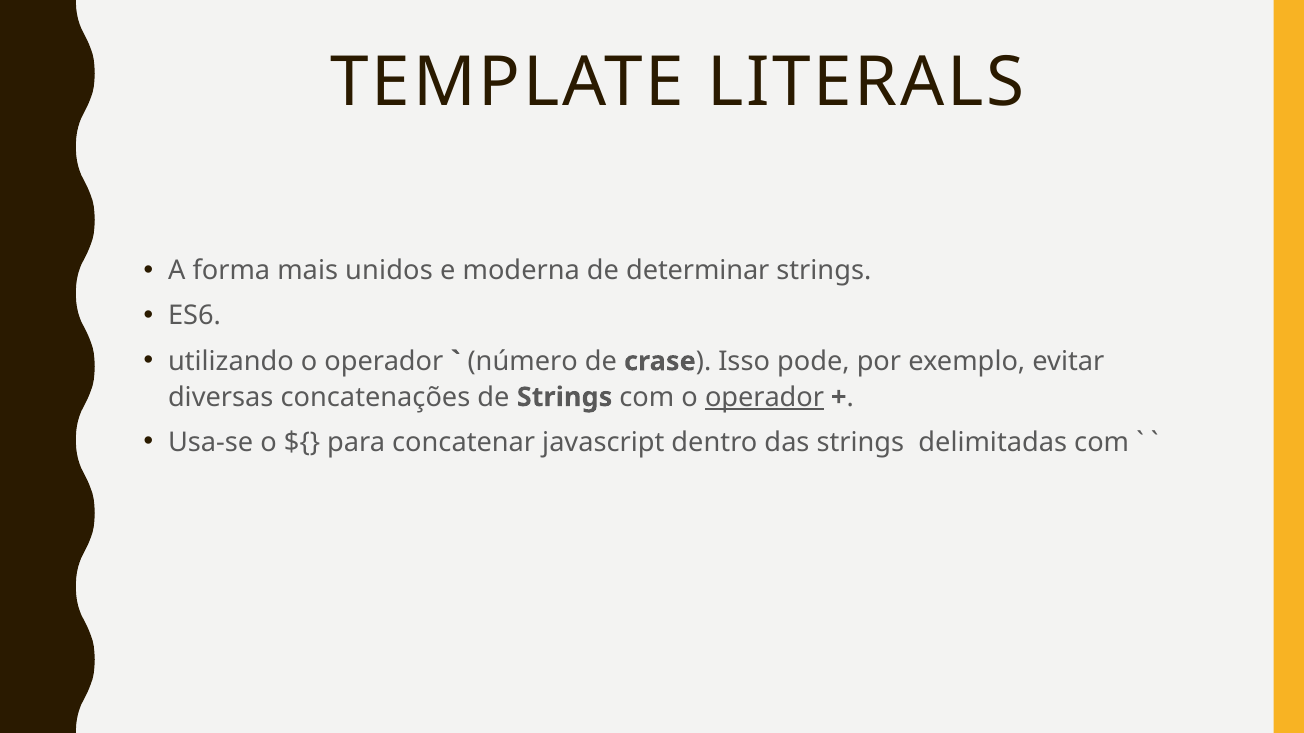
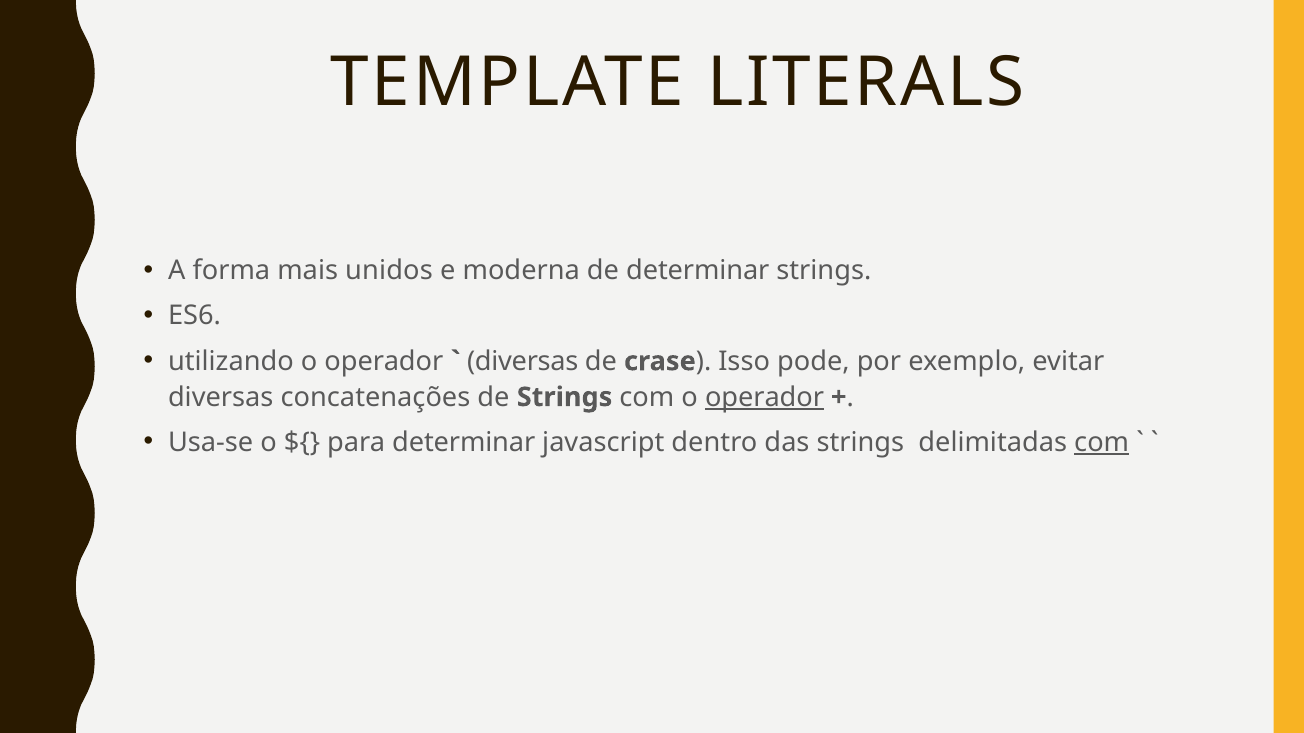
número: número -> diversas (523, 362)
para concatenar: concatenar -> determinar (464, 443)
com underline: none -> present (1102, 443)
